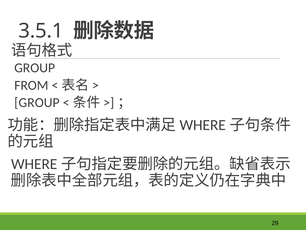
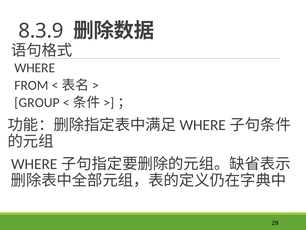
3.5.1: 3.5.1 -> 8.3.9 (41, 31)
GROUP: GROUP -> WHERE (35, 68)
